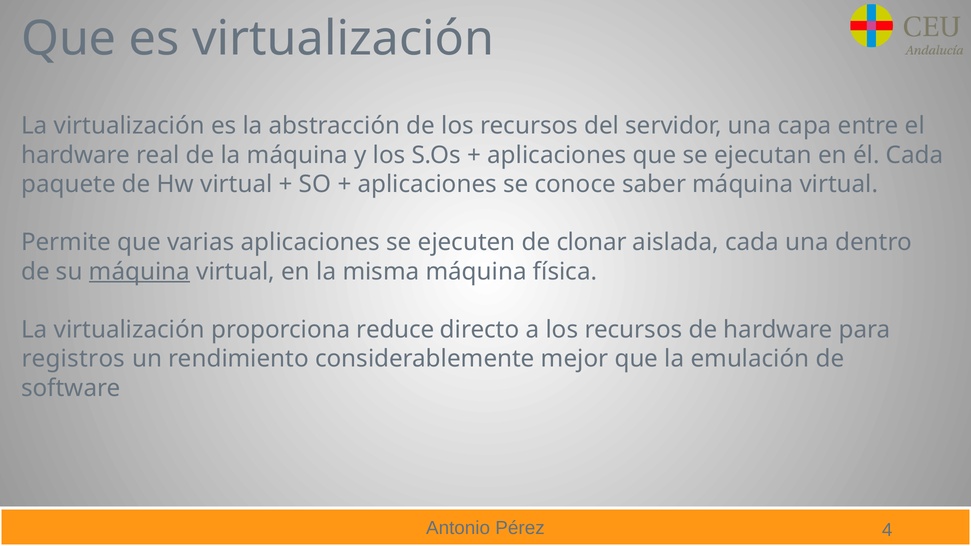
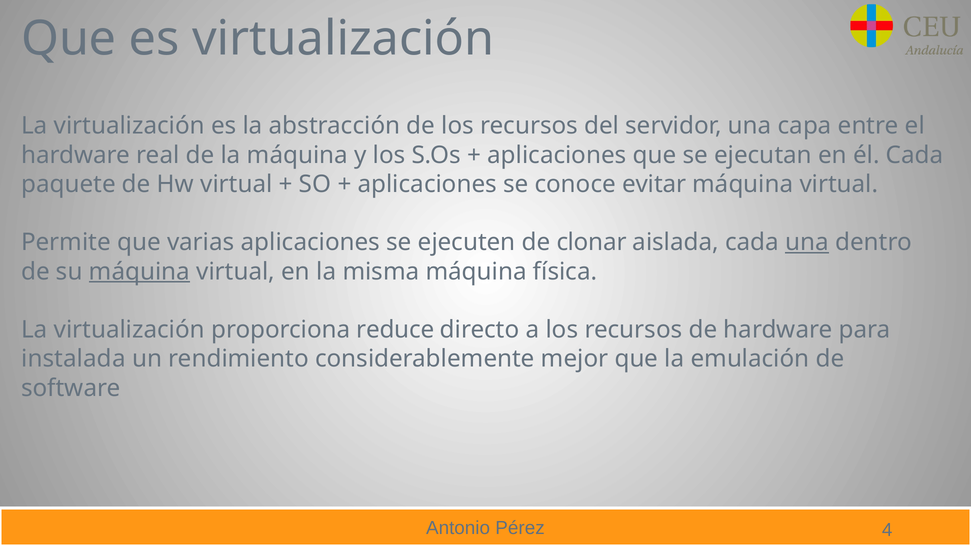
saber: saber -> evitar (654, 184)
una underline: none -> present (807, 242)
registros: registros -> instalada (73, 359)
